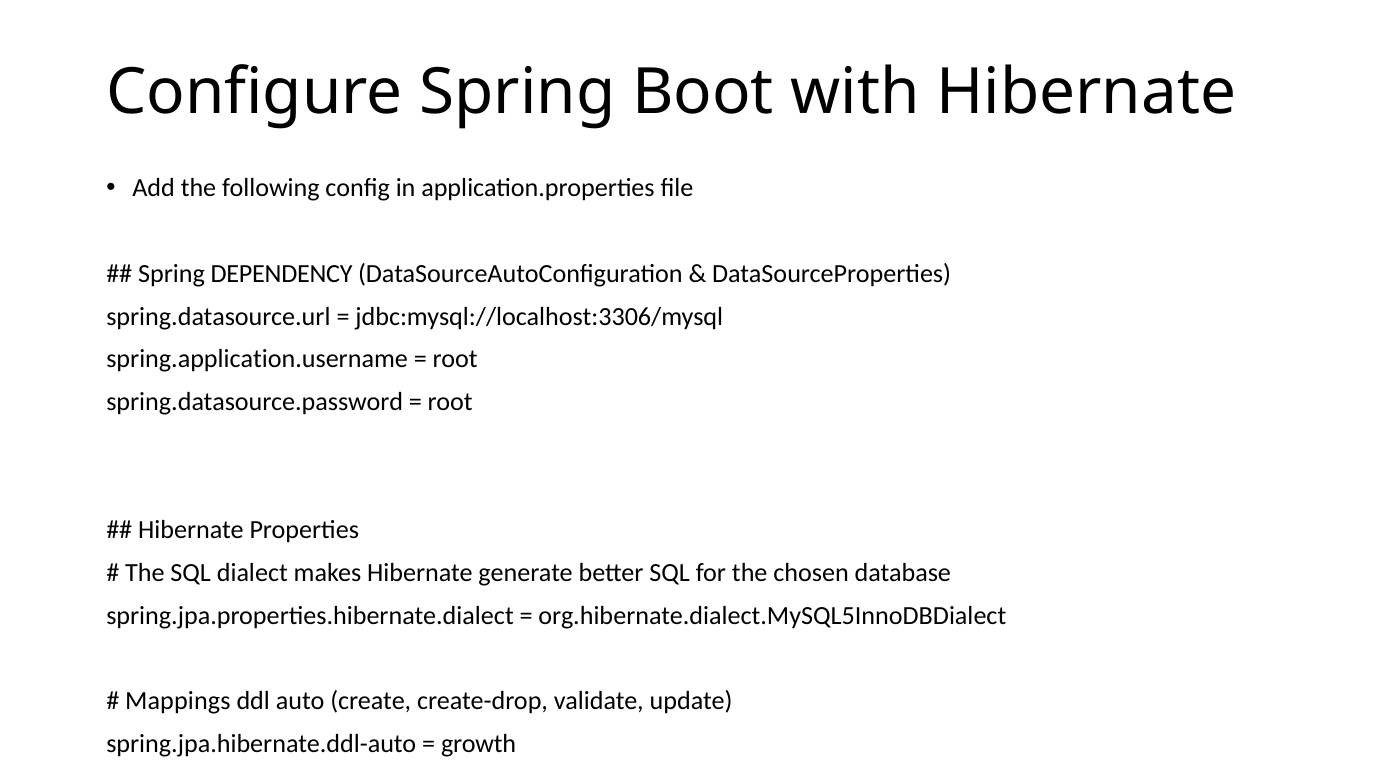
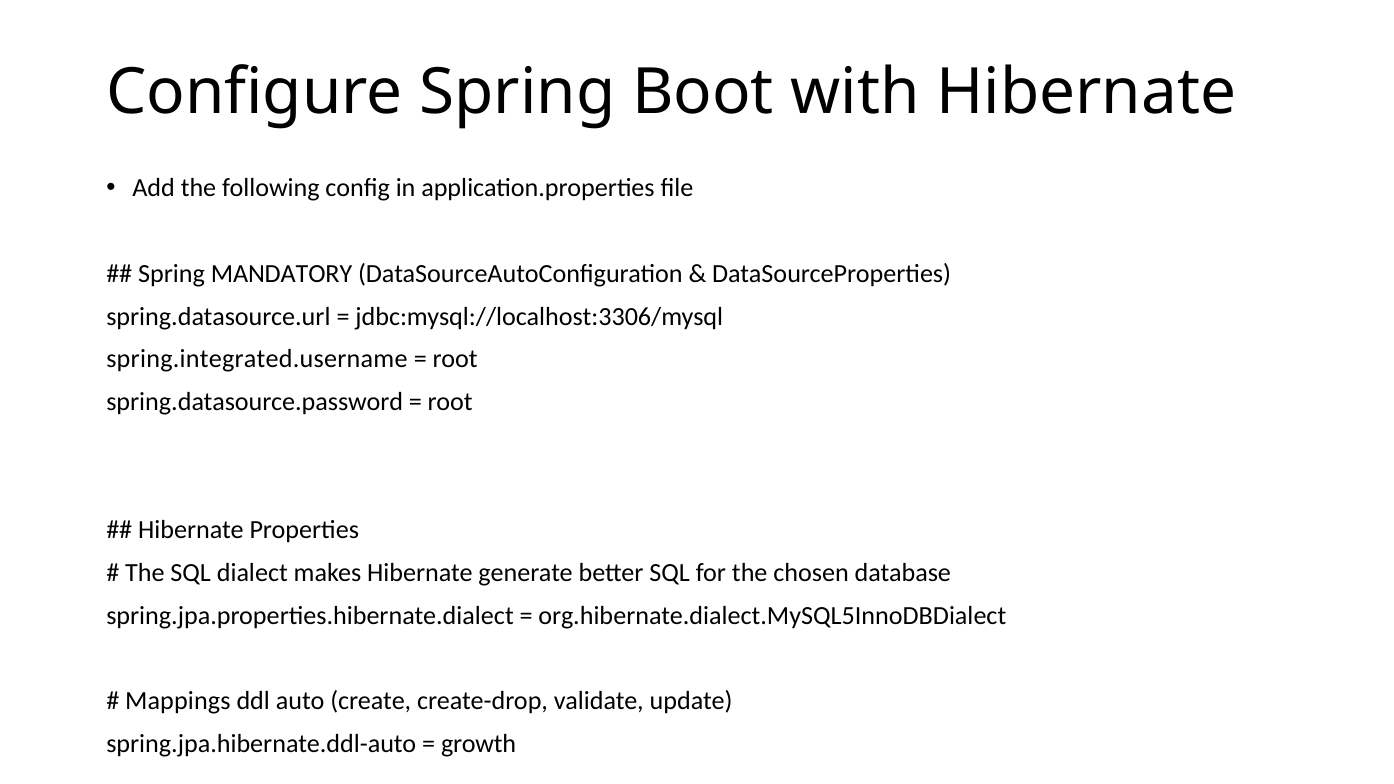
DEPENDENCY: DEPENDENCY -> MANDATORY (282, 274)
spring.application.username: spring.application.username -> spring.integrated.username (257, 359)
